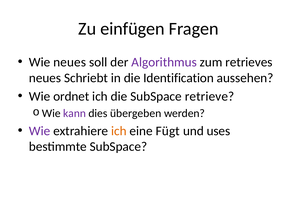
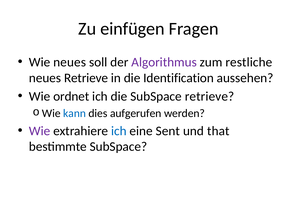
retrieves: retrieves -> restliche (249, 62)
neues Schriebt: Schriebt -> Retrieve (86, 78)
kann colour: purple -> blue (75, 114)
übergeben: übergeben -> aufgerufen (136, 114)
ich colour: orange -> blue (119, 131)
Fügt: Fügt -> Sent (168, 131)
uses: uses -> that (218, 131)
